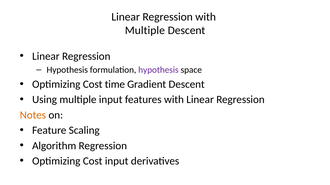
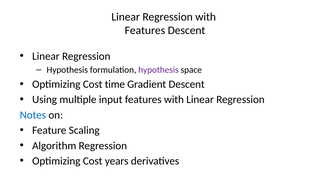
Multiple: Multiple -> Features (145, 31)
Notes colour: orange -> blue (33, 115)
Cost input: input -> years (117, 162)
